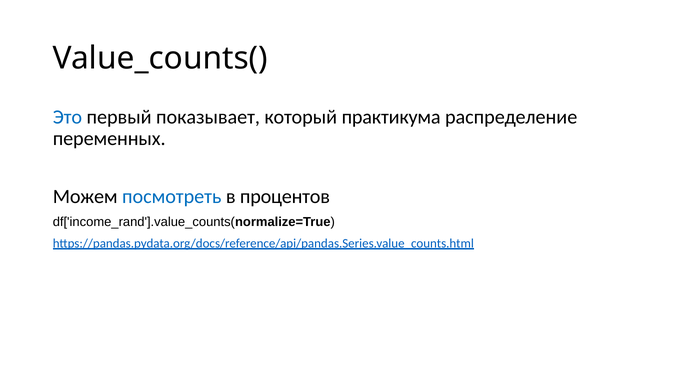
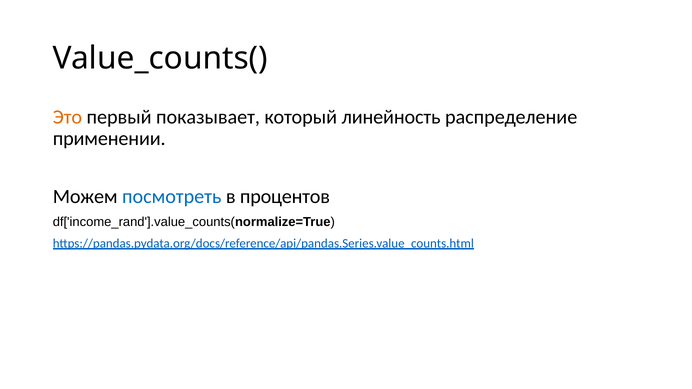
Это colour: blue -> orange (67, 117)
практикума: практикума -> линейность (391, 117)
переменных: переменных -> применении (109, 139)
